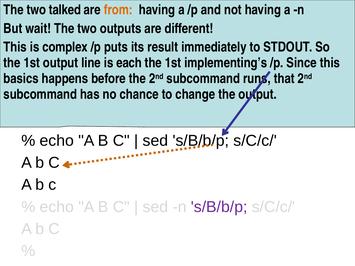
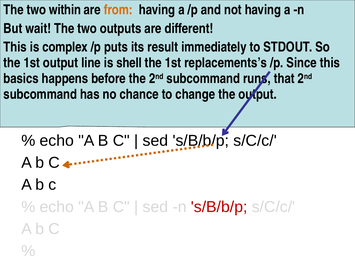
talked: talked -> within (65, 10)
each: each -> shell (129, 63)
implementing’s: implementing’s -> replacements’s (226, 63)
s/B/b/p colour: purple -> red (219, 207)
